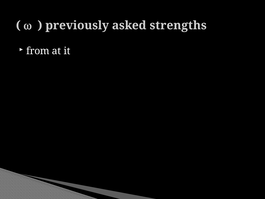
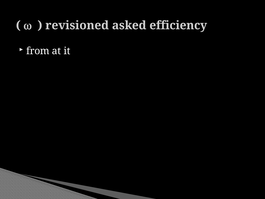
previously: previously -> revisioned (77, 25)
strengths: strengths -> efficiency (178, 25)
